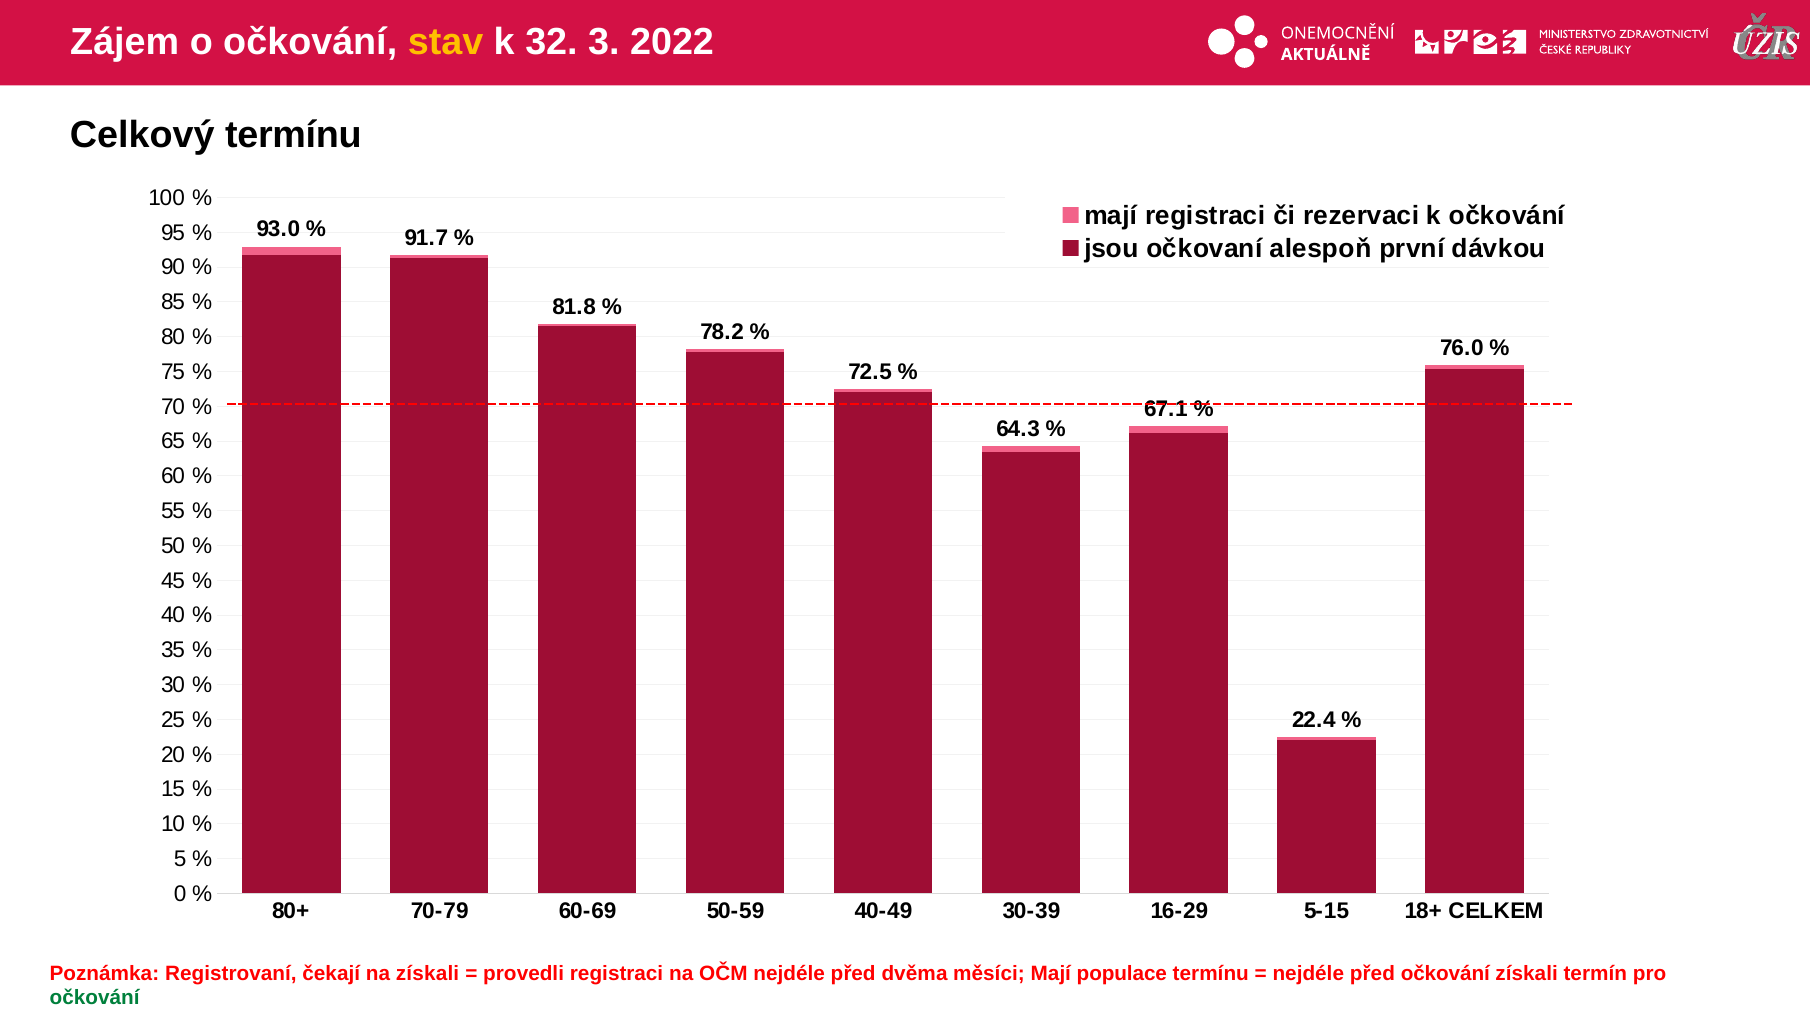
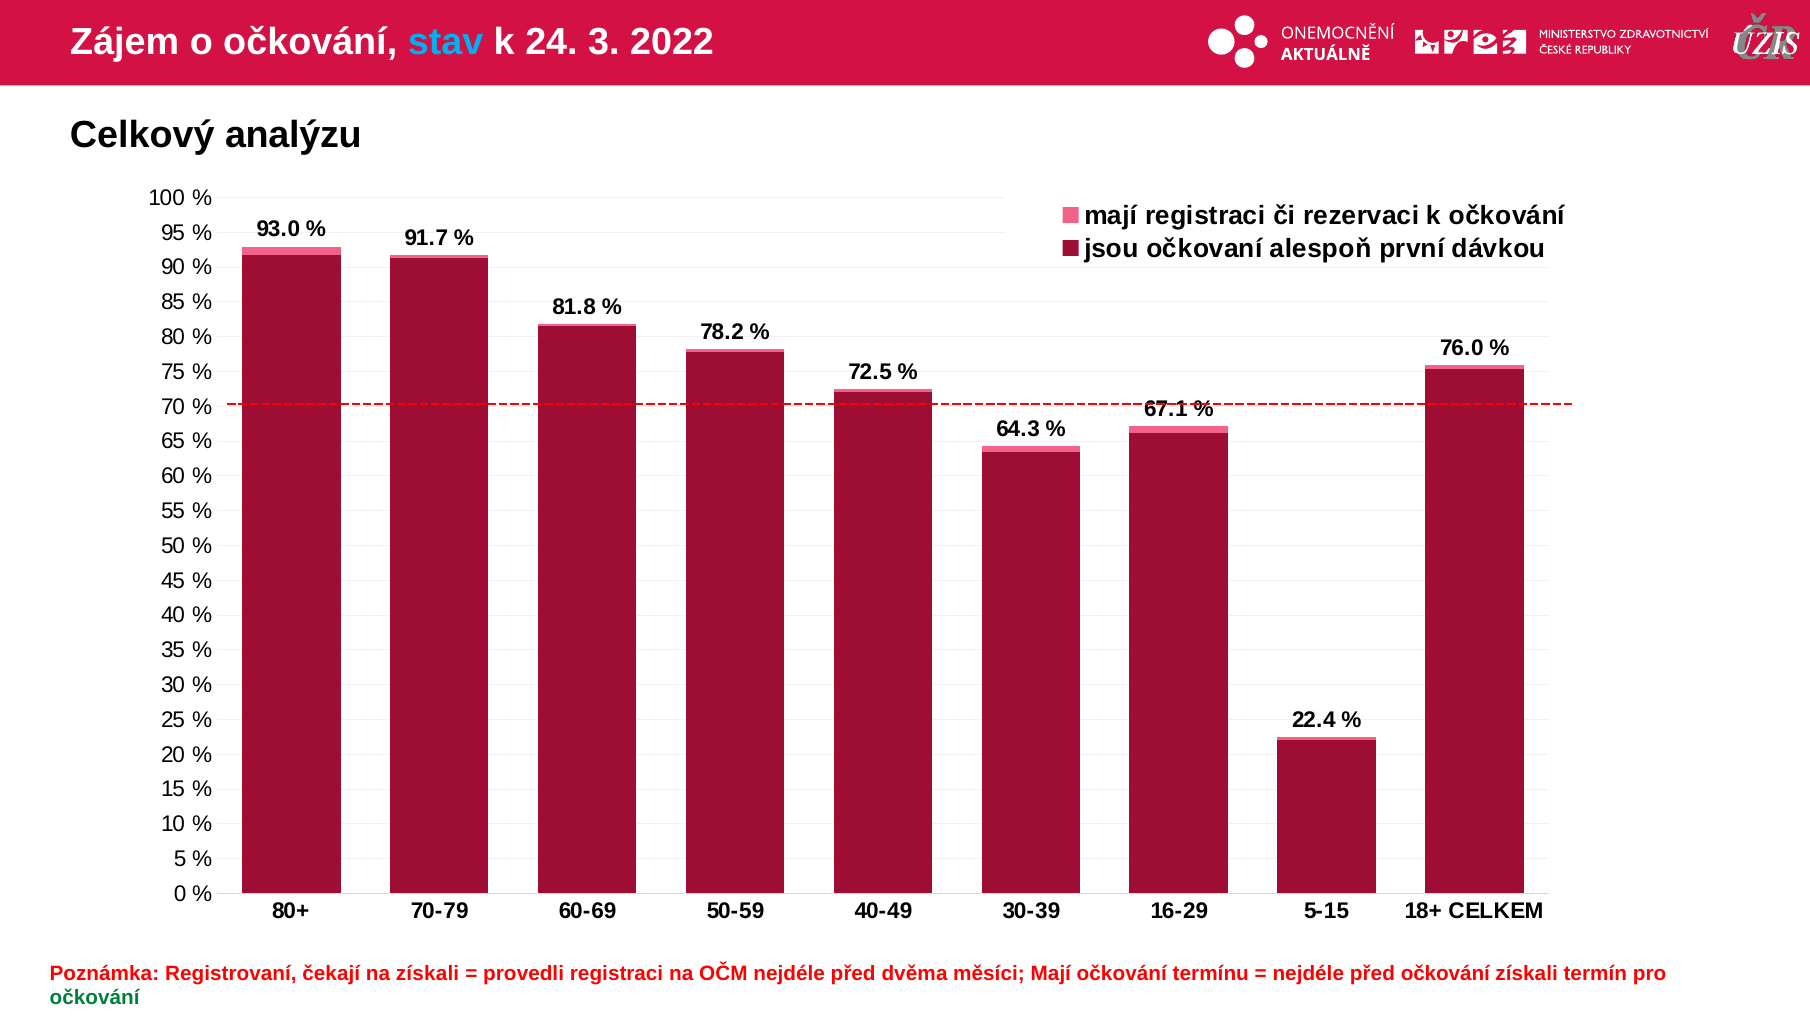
stav colour: yellow -> light blue (446, 42)
32: 32 -> 24 (551, 42)
Celkový termínu: termínu -> analýzu (293, 135)
Mají populace: populace -> očkování (1122, 973)
